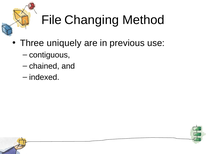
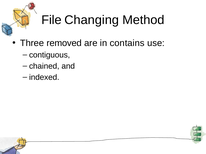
uniquely: uniquely -> removed (64, 43)
previous: previous -> contains (127, 43)
